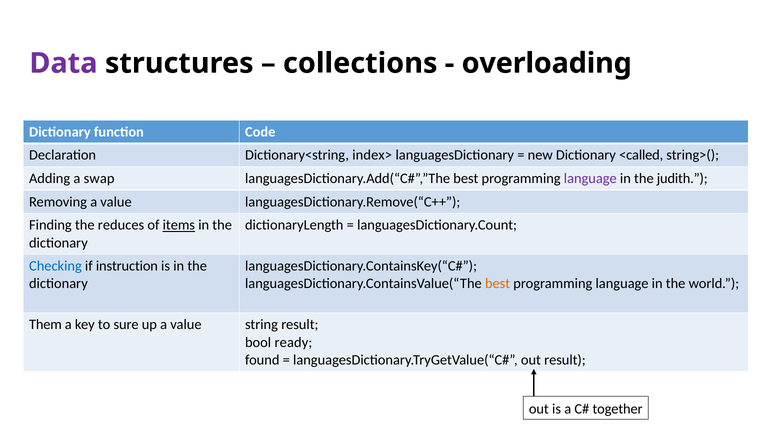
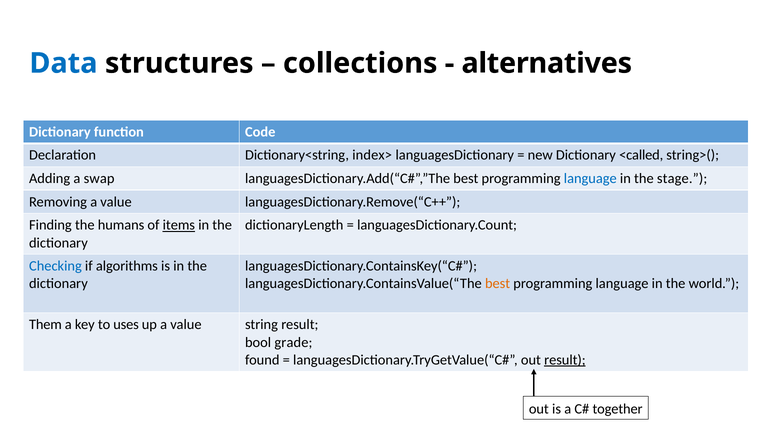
Data colour: purple -> blue (63, 63)
overloading: overloading -> alternatives (547, 63)
language colour: purple -> blue (590, 179)
judith: judith -> stage (682, 179)
reduces: reduces -> humans (121, 226)
instruction: instruction -> algorithms (127, 267)
sure: sure -> uses (126, 325)
ready: ready -> grade (293, 343)
result underline: none -> present (565, 360)
